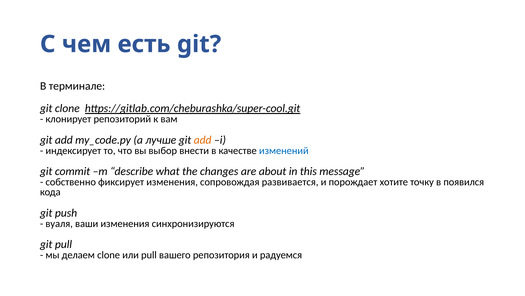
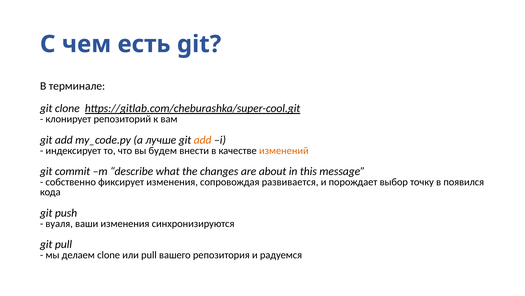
выбор: выбор -> будем (163, 150)
изменений colour: blue -> orange (284, 150)
хотите: хотите -> выбор (394, 182)
